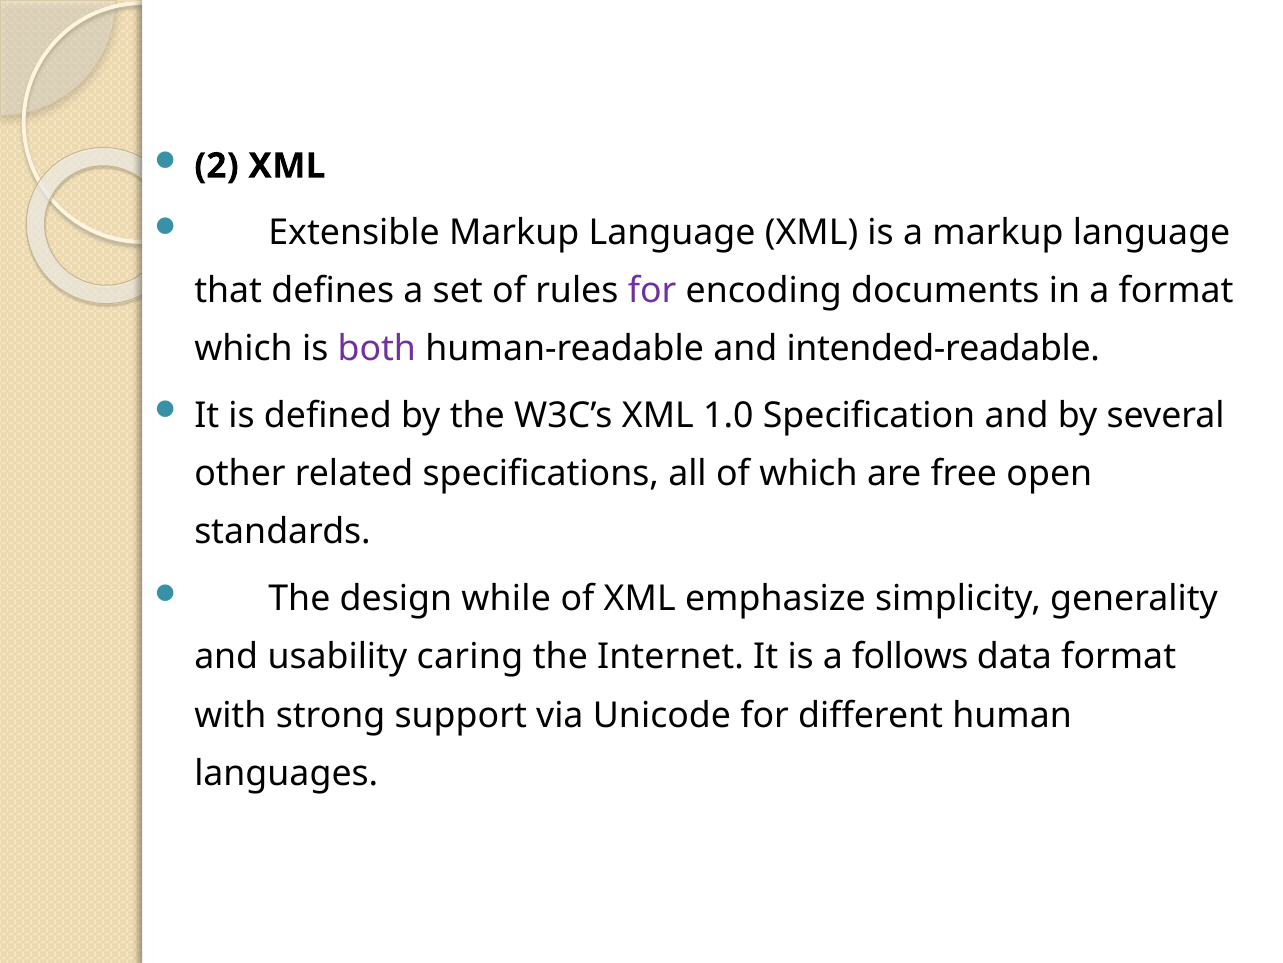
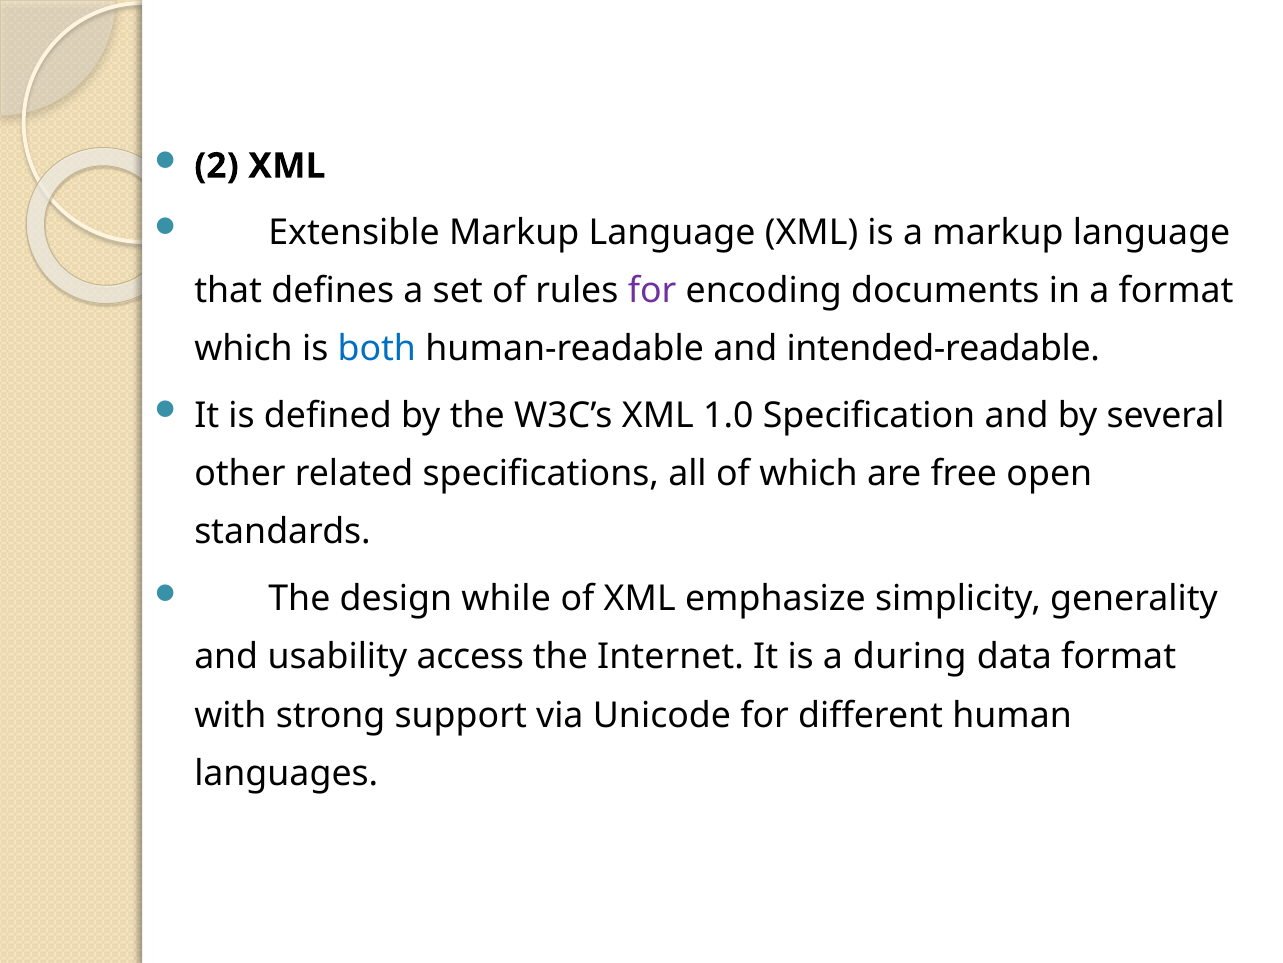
both colour: purple -> blue (377, 349)
caring: caring -> access (470, 657)
follows: follows -> during (910, 657)
